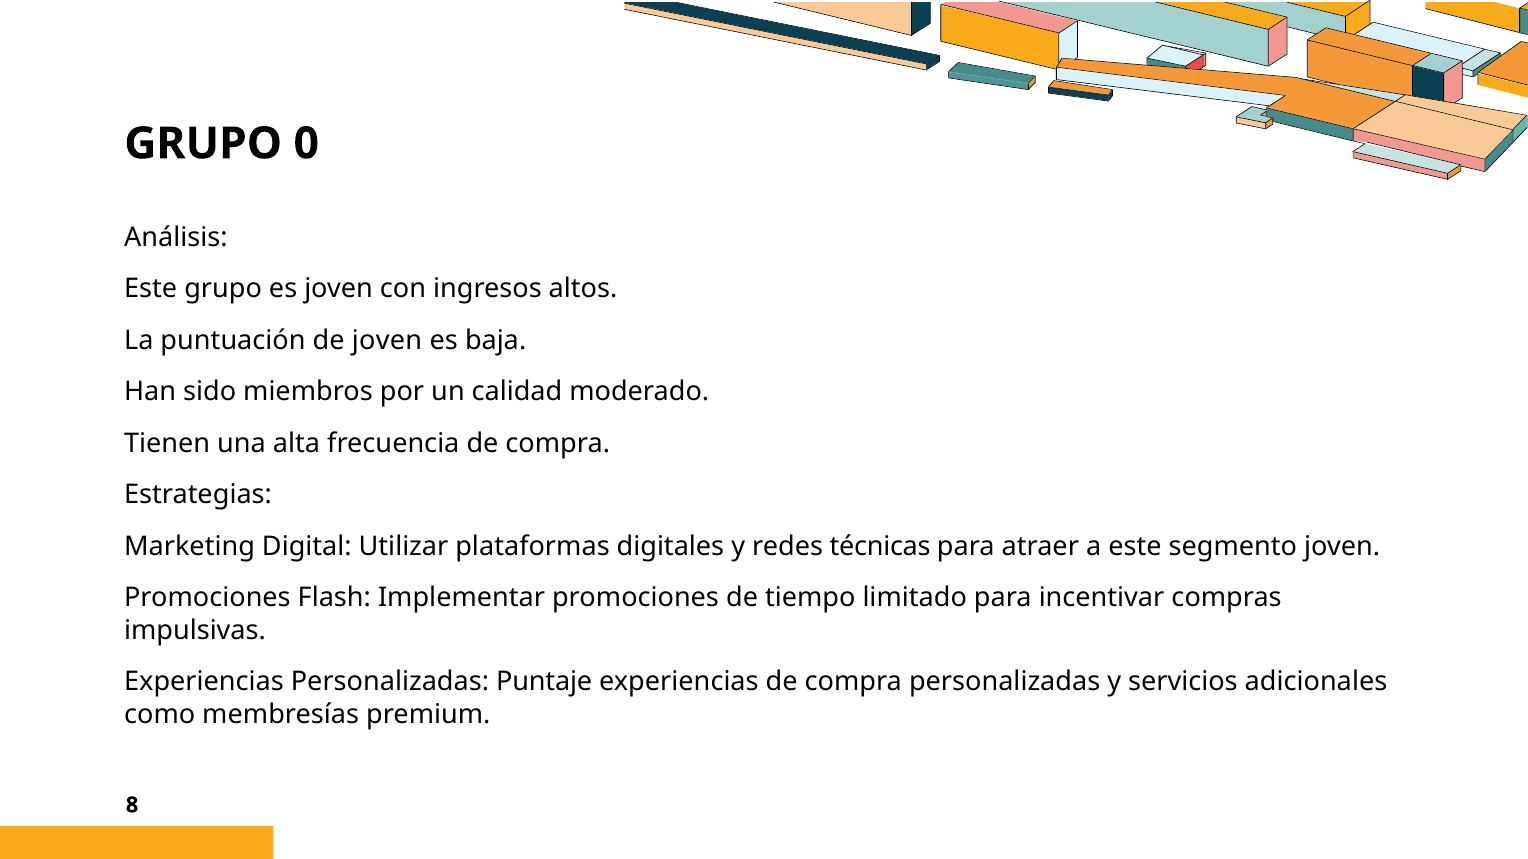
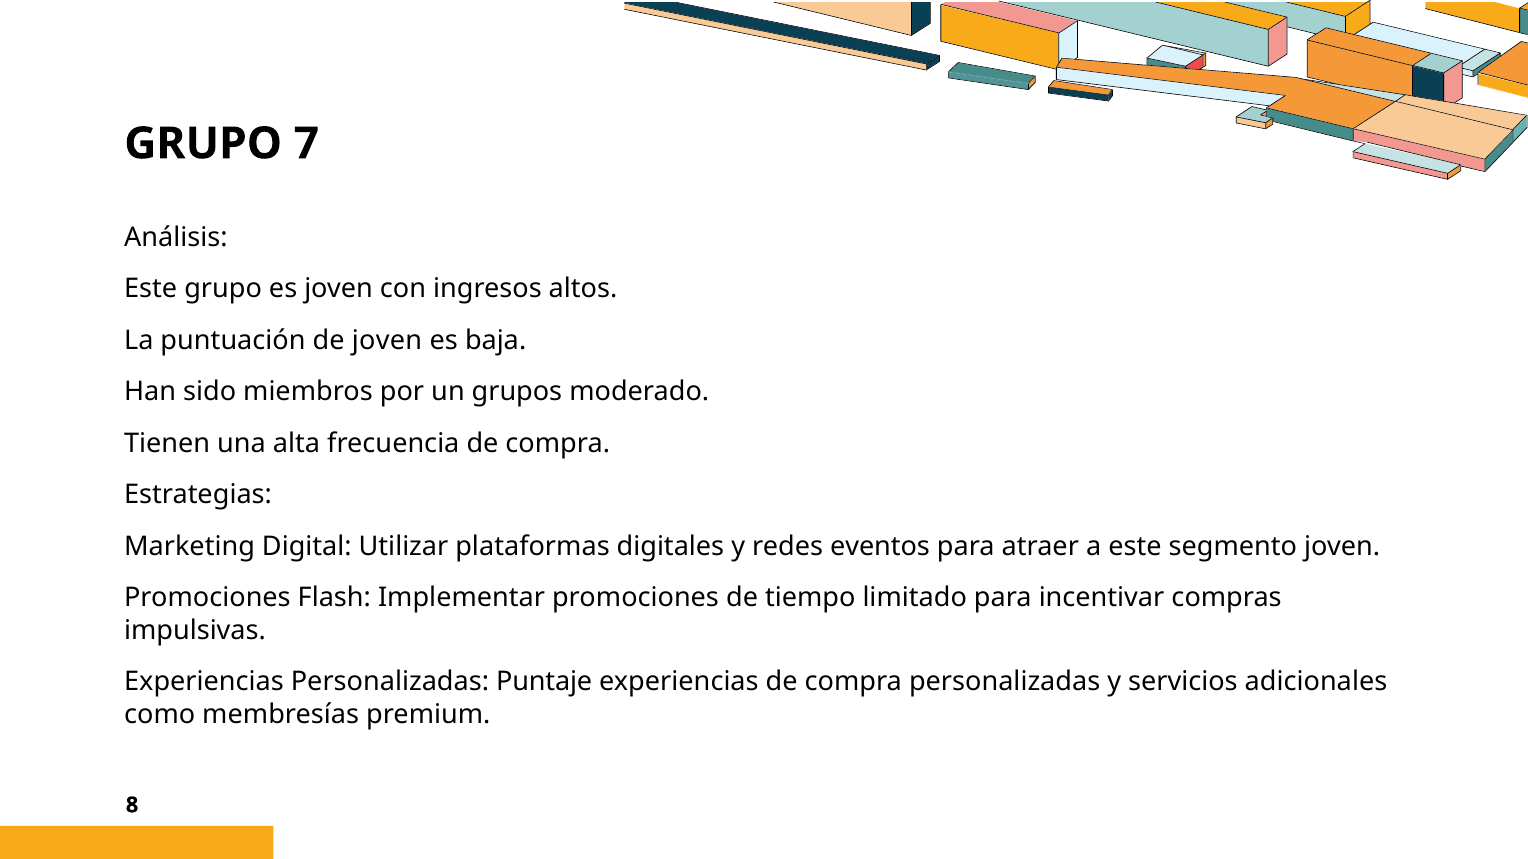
0: 0 -> 7 (306, 144)
calidad: calidad -> grupos (517, 392)
técnicas: técnicas -> eventos (880, 547)
